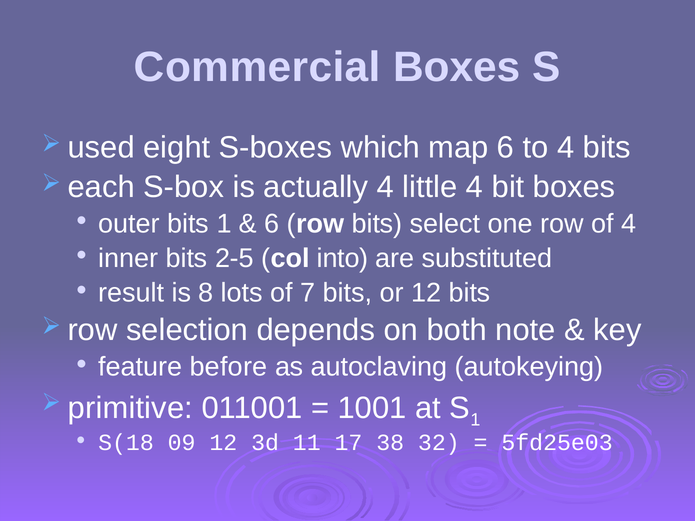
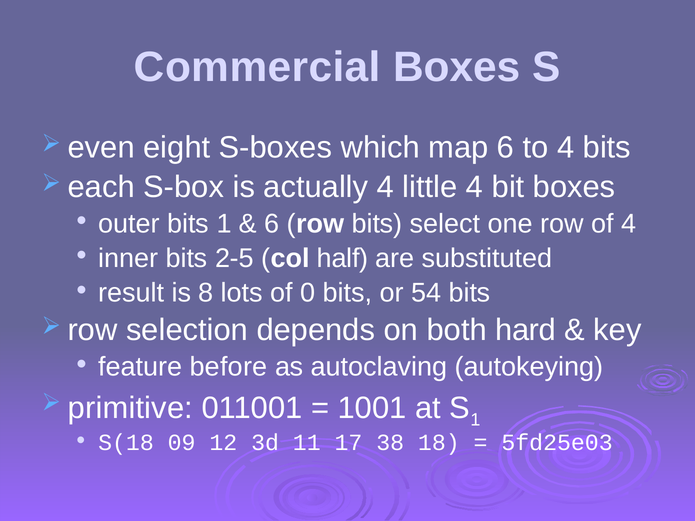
used: used -> even (101, 147)
into: into -> half (343, 258)
7: 7 -> 0 (308, 293)
or 12: 12 -> 54 (426, 293)
note: note -> hard (526, 330)
32: 32 -> 18 (439, 443)
